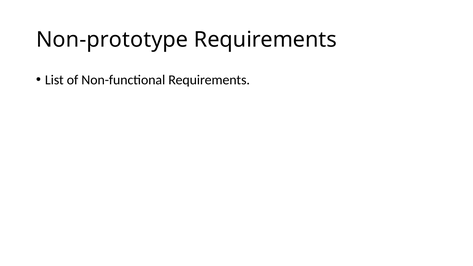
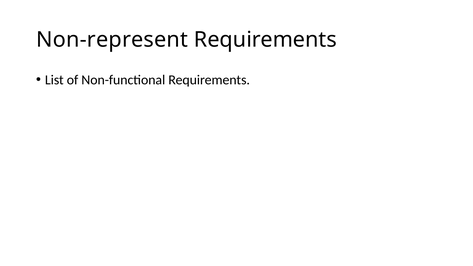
Non-prototype: Non-prototype -> Non-represent (112, 40)
